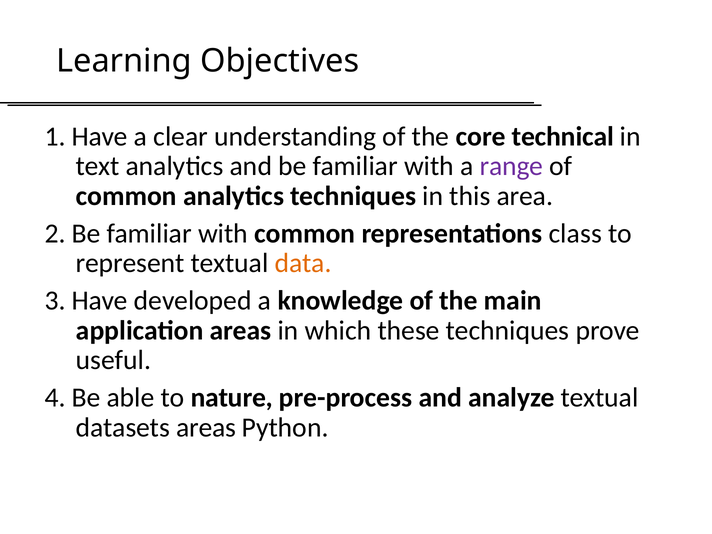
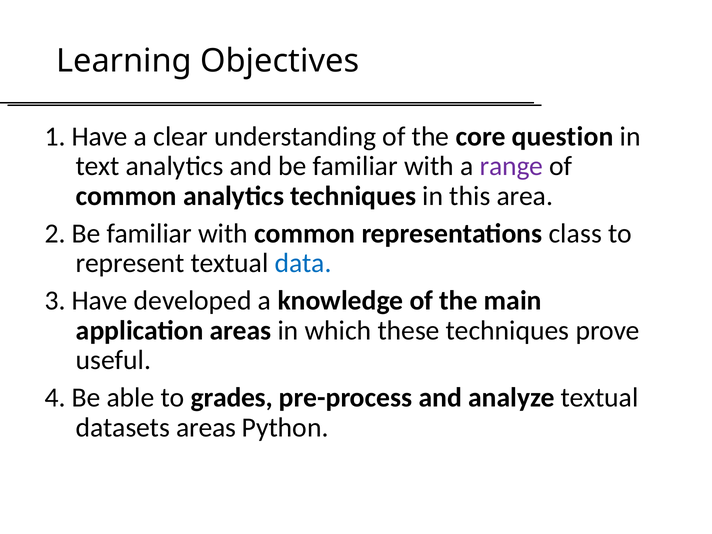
technical: technical -> question (563, 136)
data colour: orange -> blue (303, 263)
nature: nature -> grades (232, 398)
